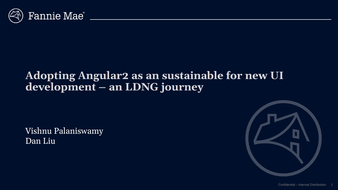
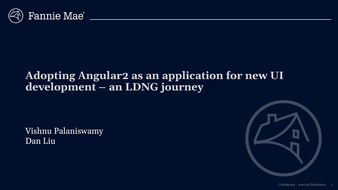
sustainable: sustainable -> application (193, 76)
